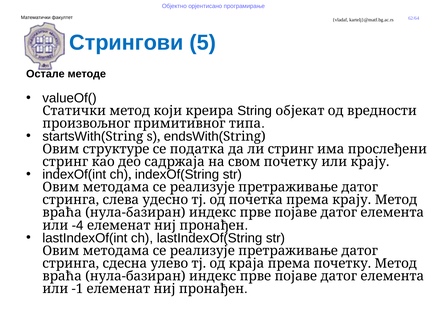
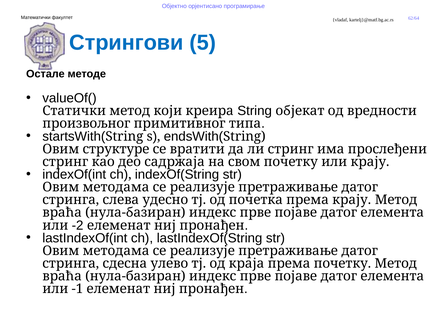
податка: податка -> вратити (197, 149)
-4: -4 -> -2 (78, 225)
